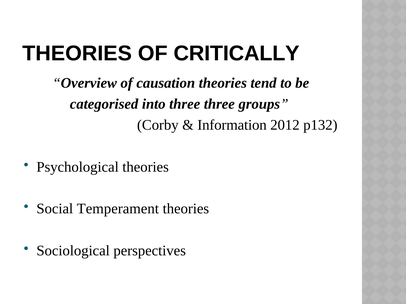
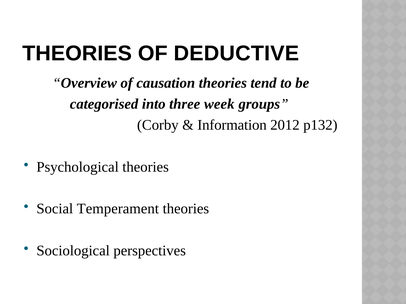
CRITICALLY: CRITICALLY -> DEDUCTIVE (236, 54)
three three: three -> week (219, 104)
